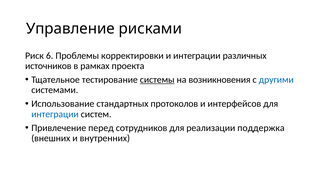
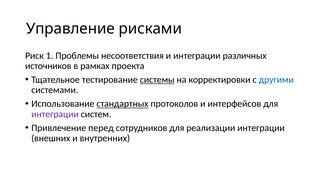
6: 6 -> 1 (50, 56)
корректировки: корректировки -> несоответствия (132, 56)
возникновения: возникновения -> корректировки (219, 80)
стандартных underline: none -> present (122, 104)
интеграции colour: blue -> purple (55, 115)
реализации поддержка: поддержка -> интеграции (261, 128)
